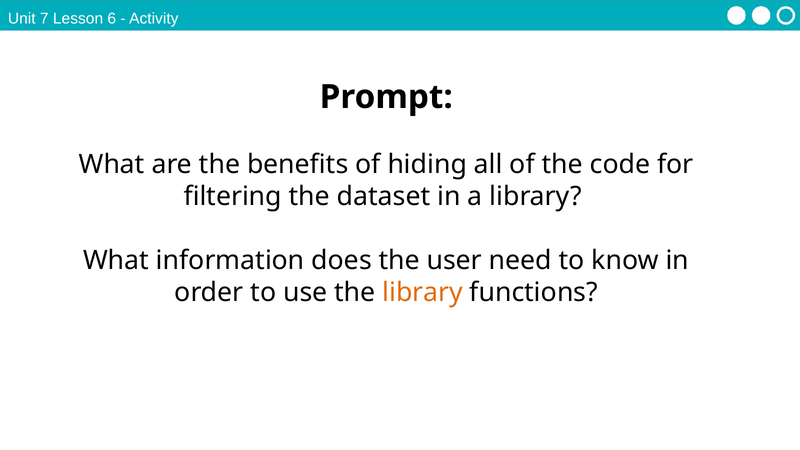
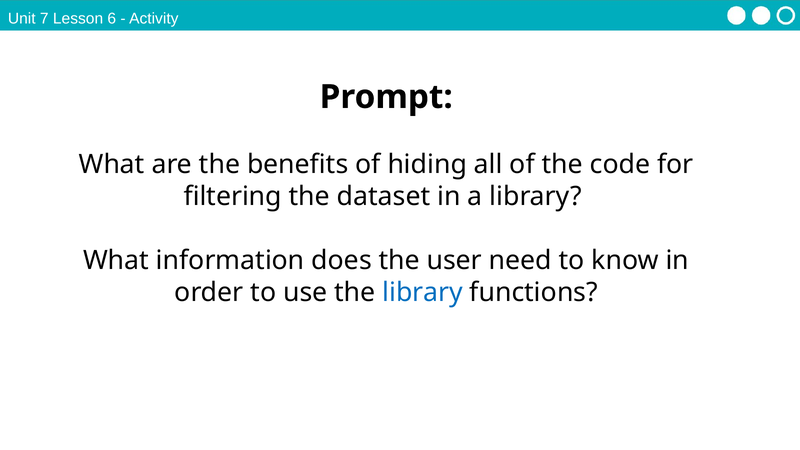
library colour: orange -> blue (423, 293)
